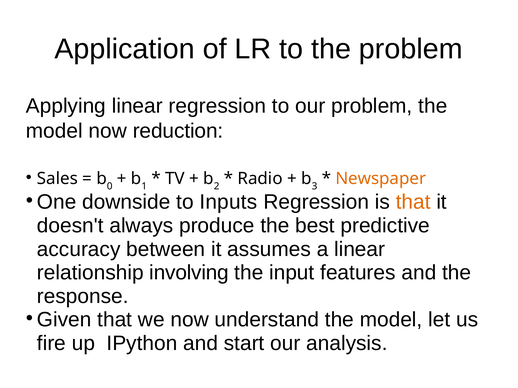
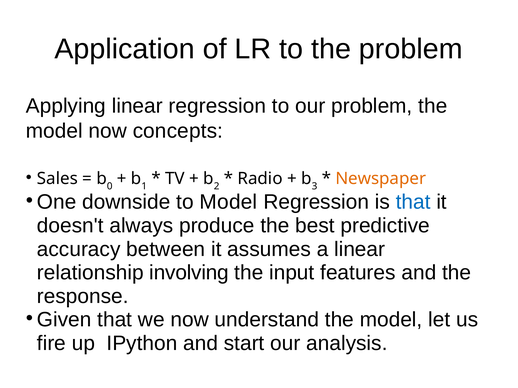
reduction: reduction -> concepts (178, 131)
to Inputs: Inputs -> Model (228, 202)
that colour: orange -> blue (413, 202)
